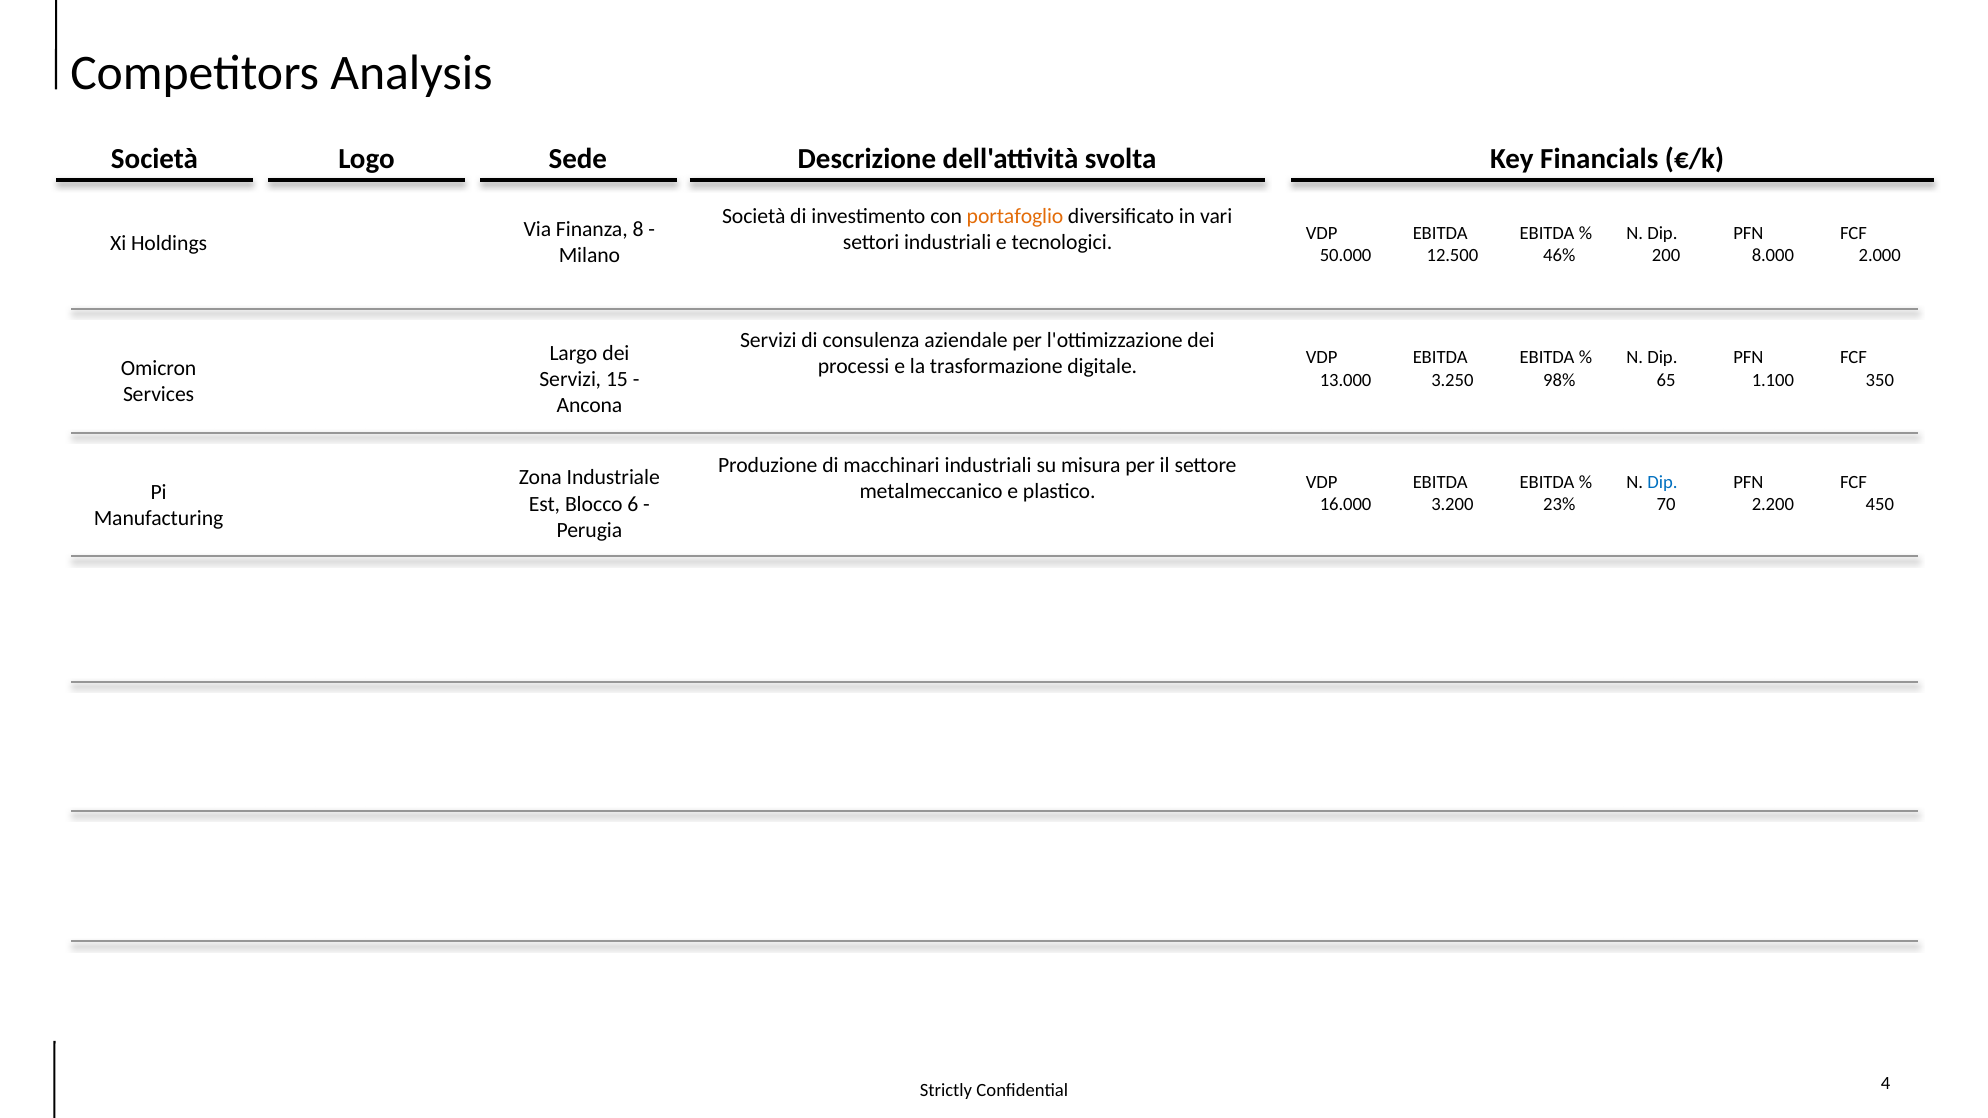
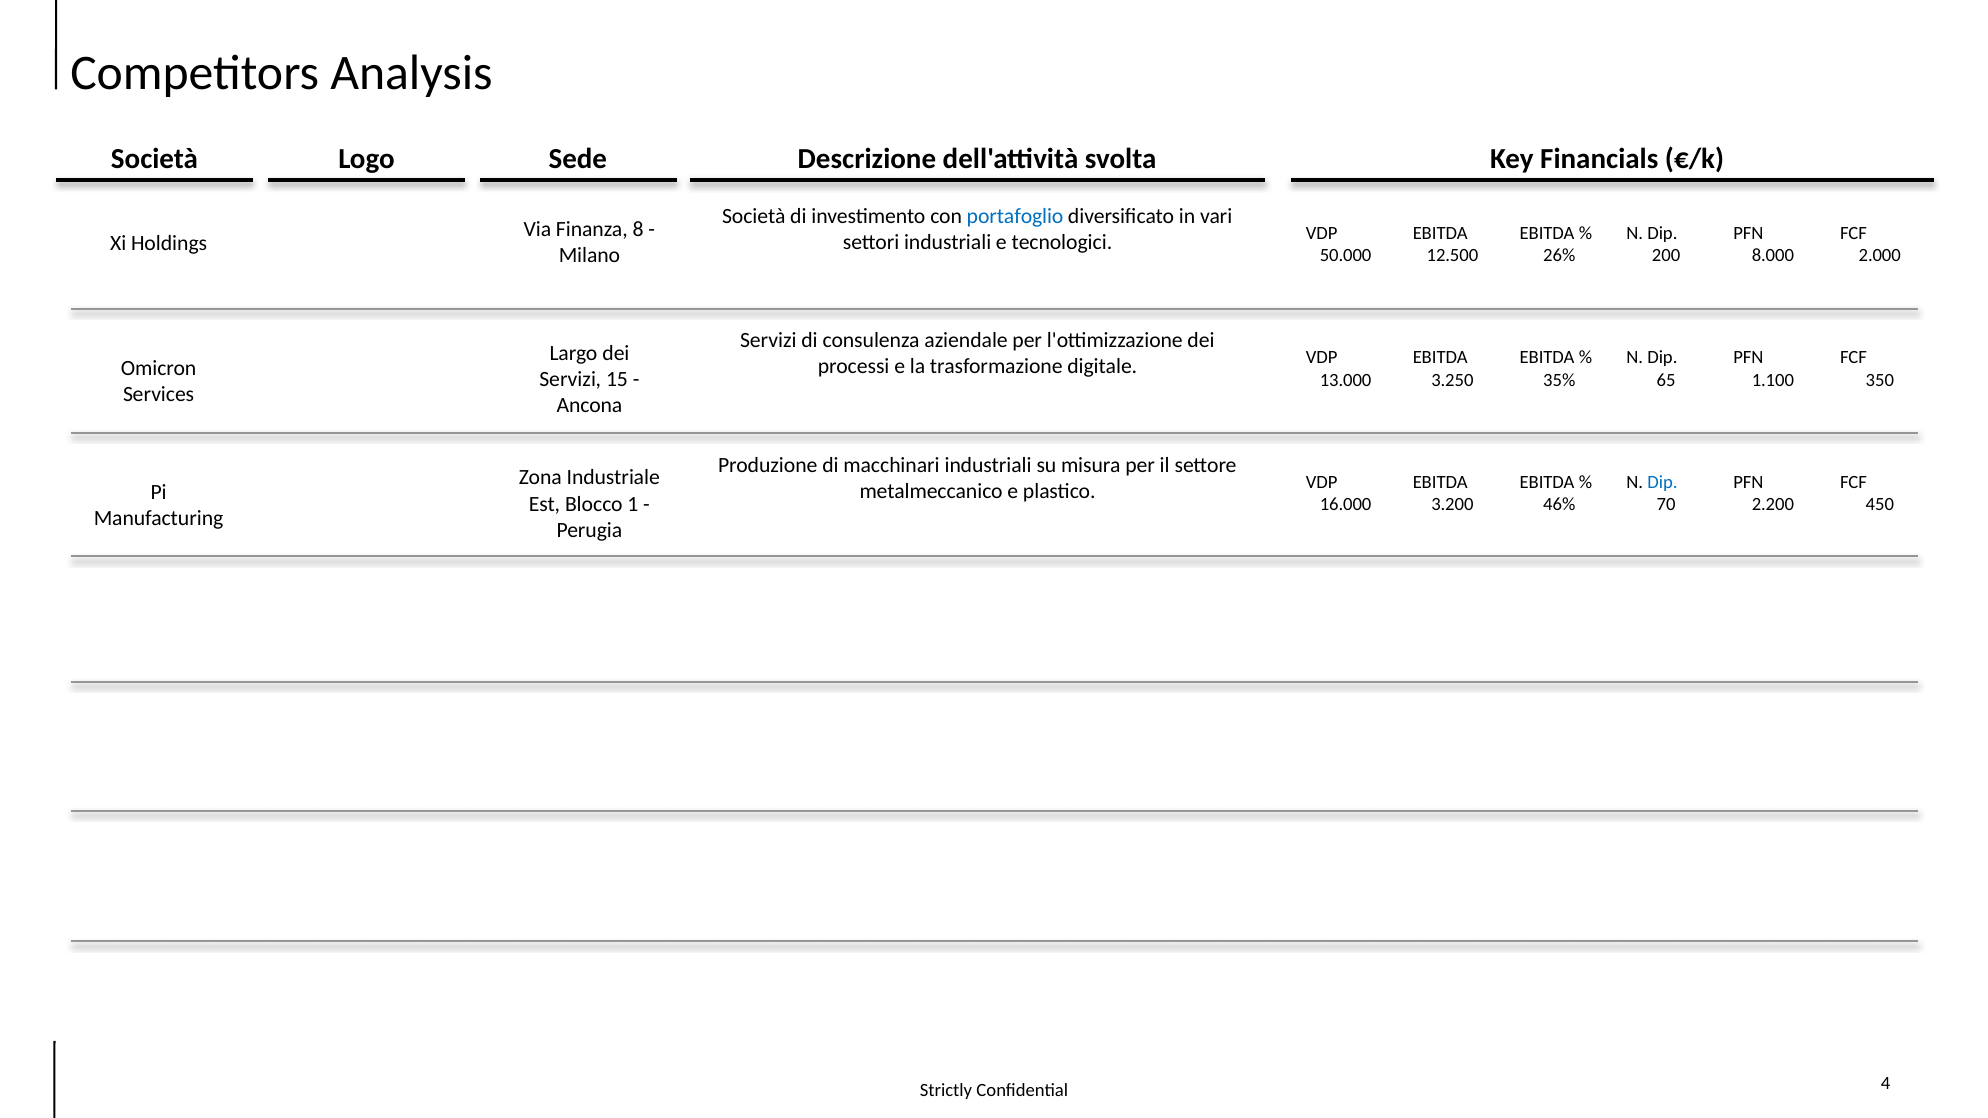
portafoglio colour: orange -> blue (1015, 216)
46%: 46% -> 26% (1559, 256)
98%: 98% -> 35% (1559, 380)
6: 6 -> 1 (633, 504)
23%: 23% -> 46% (1559, 505)
